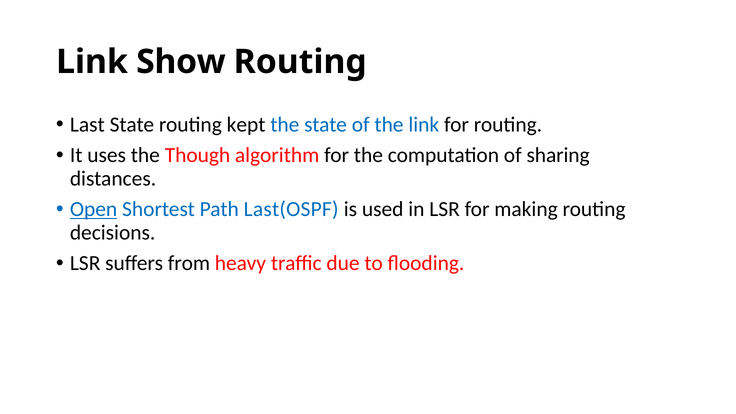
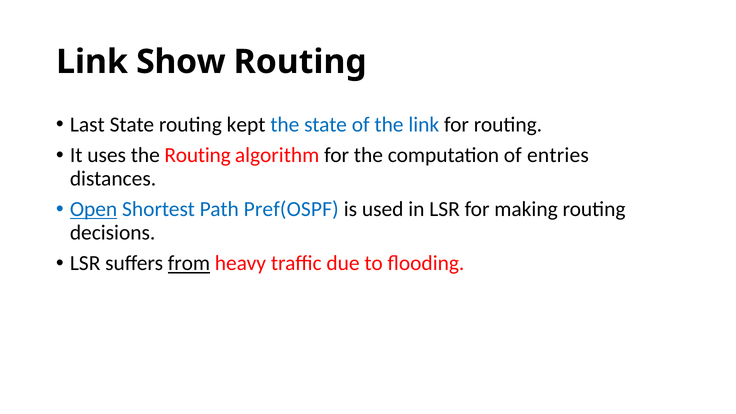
the Though: Though -> Routing (198, 155)
sharing: sharing -> entries (558, 155)
Last(OSPF: Last(OSPF -> Pref(OSPF (291, 209)
from underline: none -> present (189, 263)
